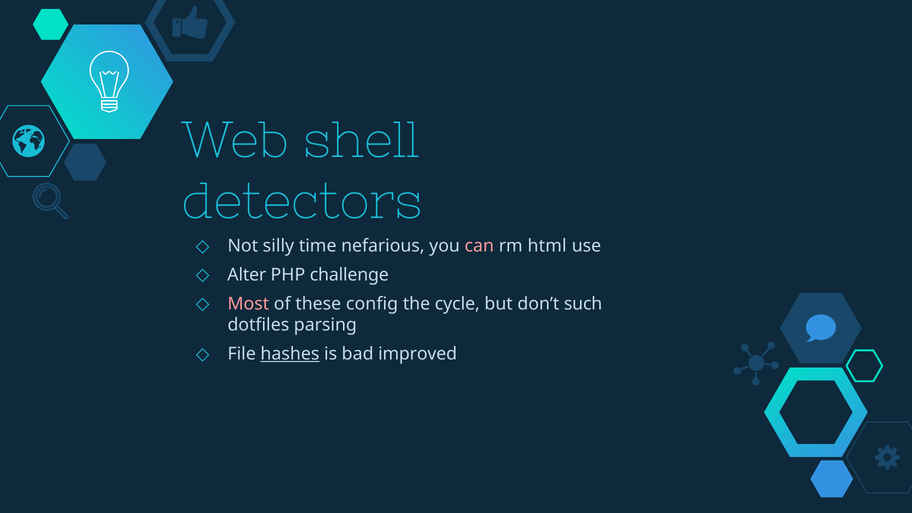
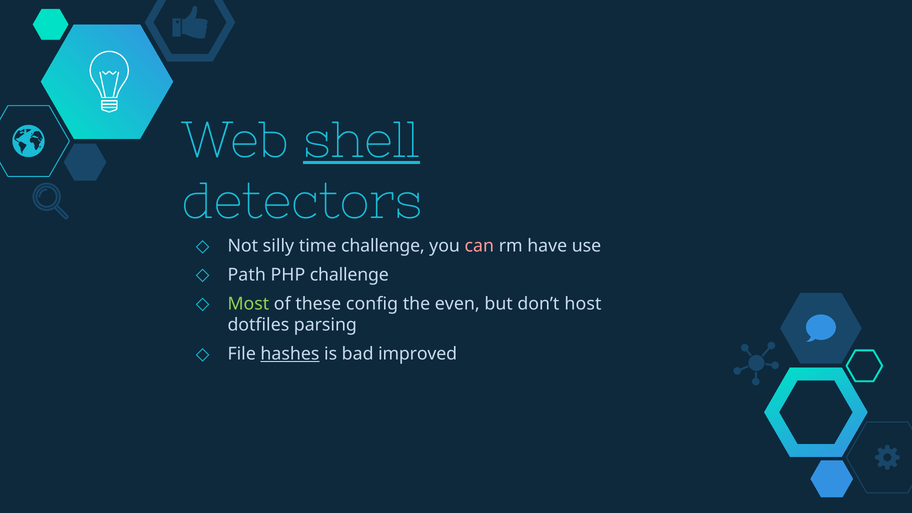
shell underline: none -> present (362, 141)
time nefarious: nefarious -> challenge (383, 246)
html: html -> have (547, 246)
Alter: Alter -> Path (247, 275)
Most colour: pink -> light green (248, 304)
cycle: cycle -> even (457, 304)
such: such -> host (583, 304)
